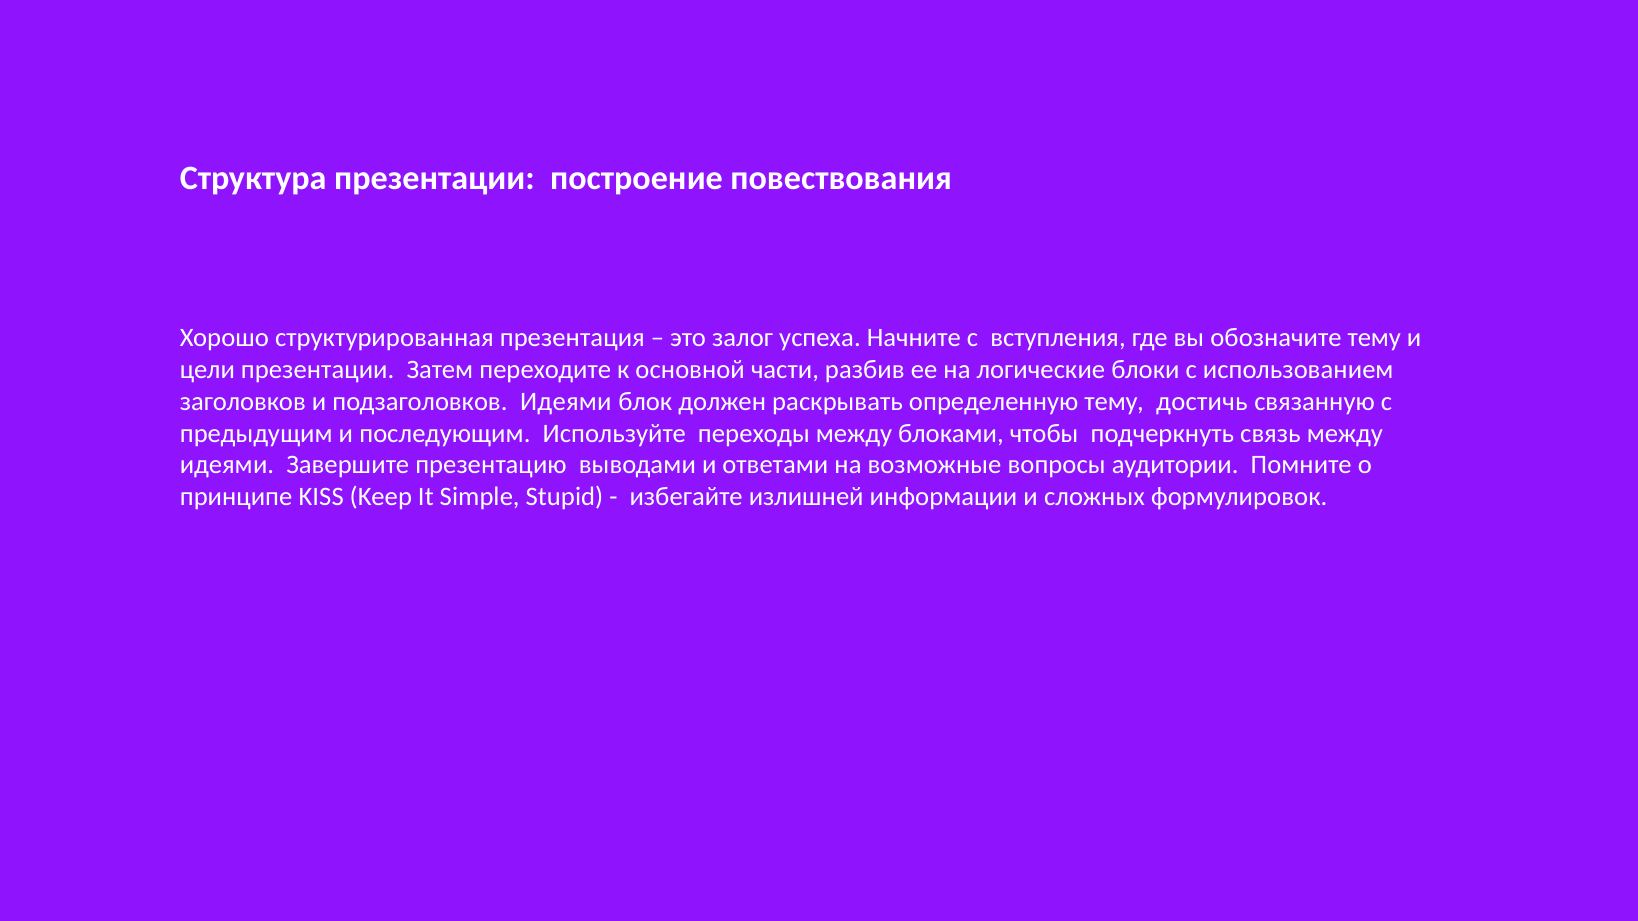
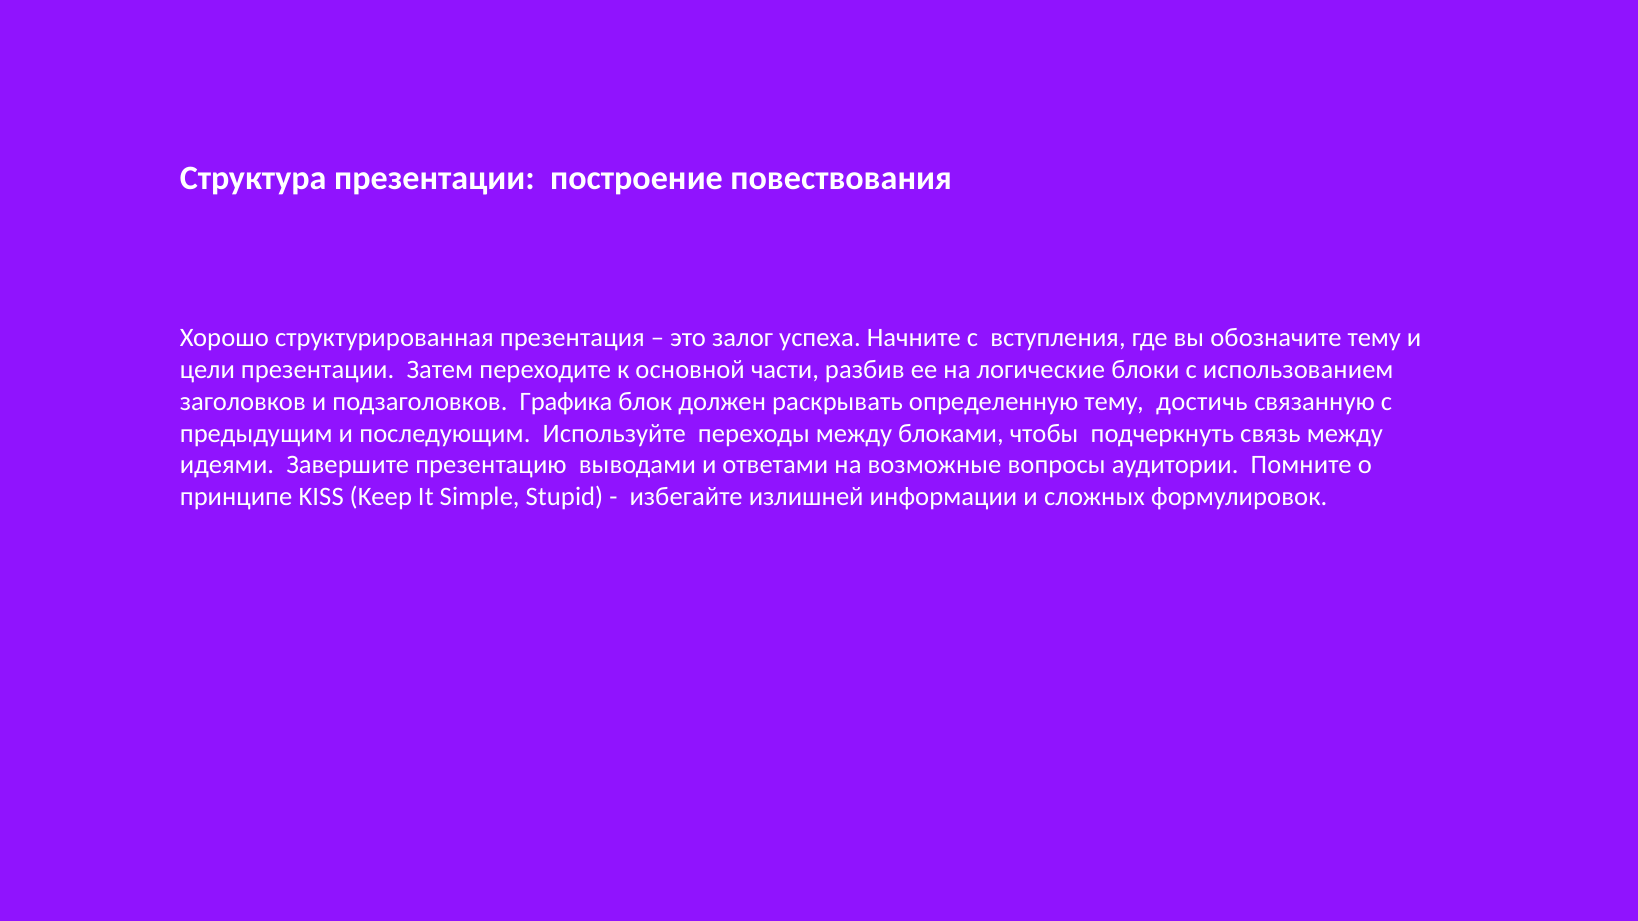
подзаголовков Идеями: Идеями -> Графика (566, 401)
